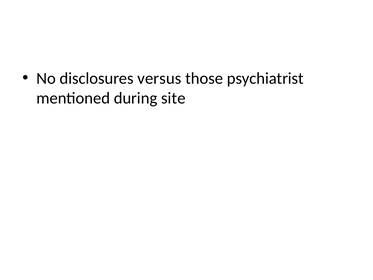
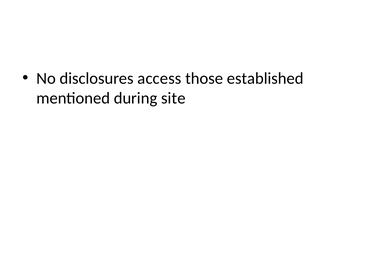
versus: versus -> access (159, 78)
psychiatrist: psychiatrist -> established (265, 78)
